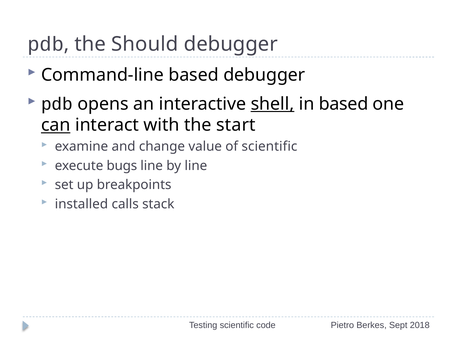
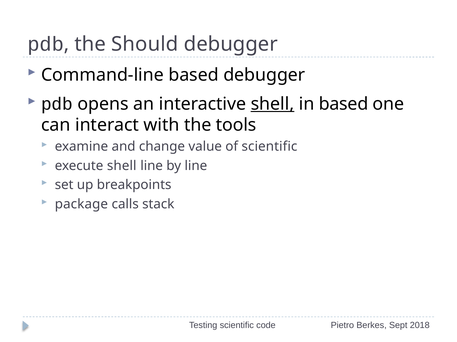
can underline: present -> none (56, 125)
start: start -> tools (236, 125)
execute bugs: bugs -> shell (122, 166)
installed: installed -> package (81, 204)
